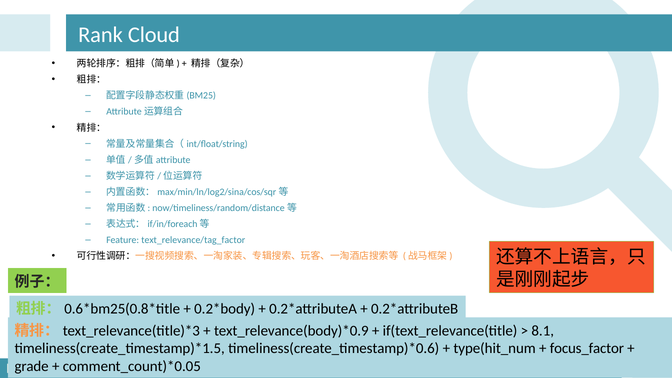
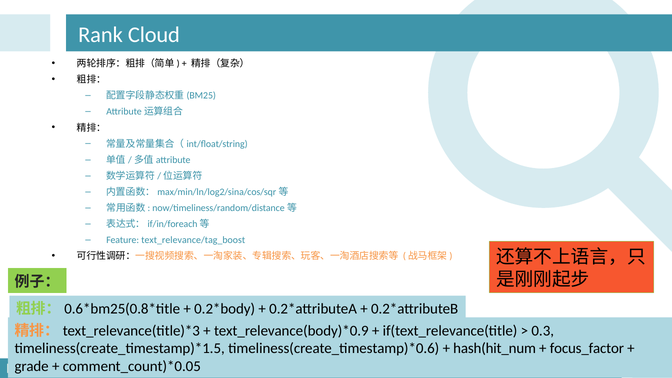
text_relevance/tag_factor: text_relevance/tag_factor -> text_relevance/tag_boost (193, 240)
8.1: 8.1 -> 0.3 (543, 331)
type(hit_num: type(hit_num -> hash(hit_num (495, 349)
